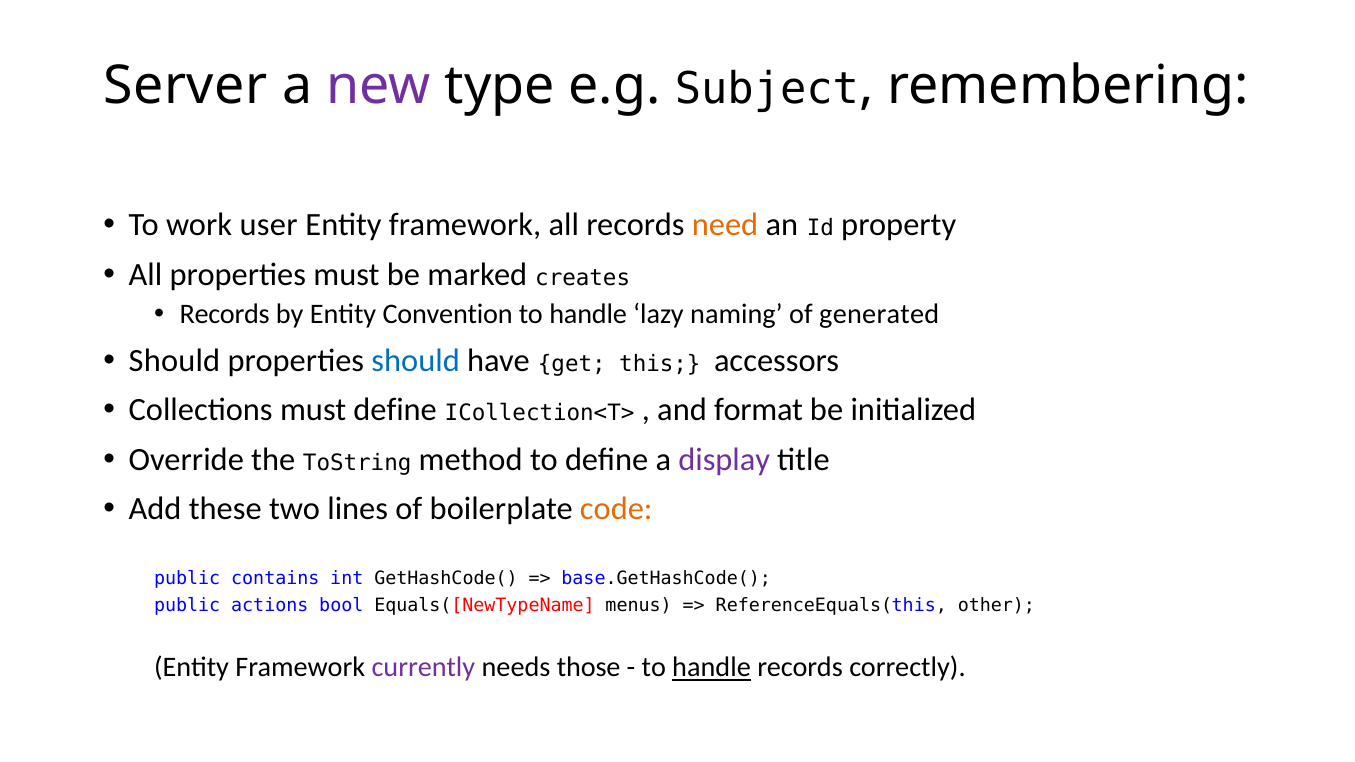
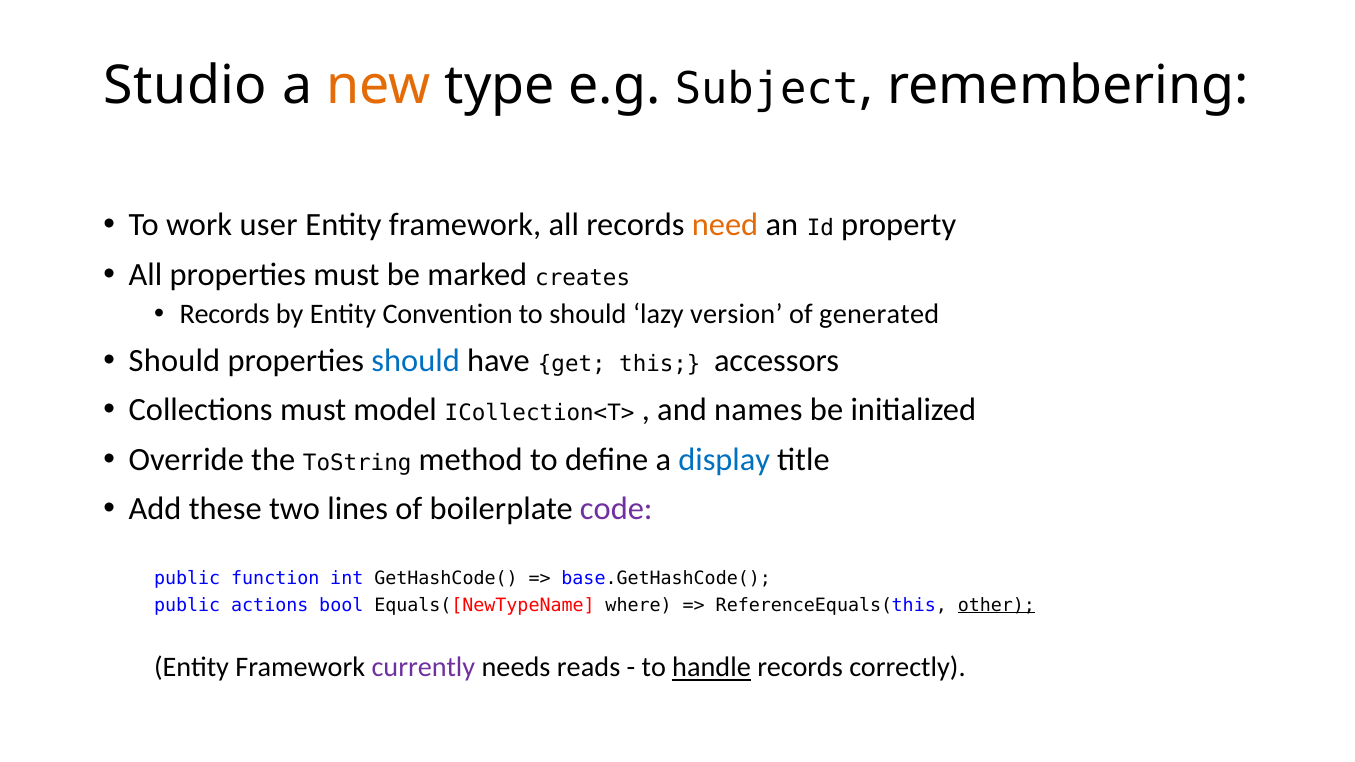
Server: Server -> Studio (185, 86)
new colour: purple -> orange (379, 86)
handle: handle -> should (588, 314)
naming: naming -> version (736, 314)
must define: define -> model (395, 410)
format: format -> names (758, 410)
display colour: purple -> blue (724, 460)
code colour: orange -> purple (616, 509)
contains: contains -> function (275, 578)
menus: menus -> where (639, 605)
other underline: none -> present (996, 605)
those: those -> reads (589, 668)
